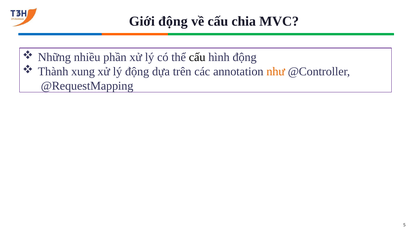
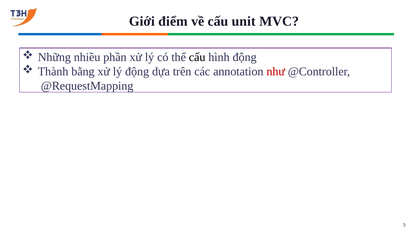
Giới động: động -> điểm (173, 21)
chia: chia -> unit (244, 21)
xung: xung -> bằng (83, 72)
như colour: orange -> red (276, 72)
